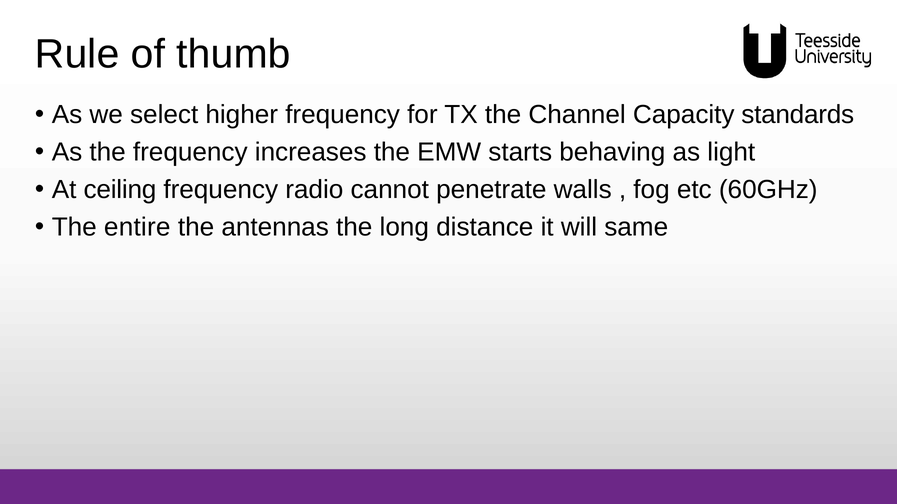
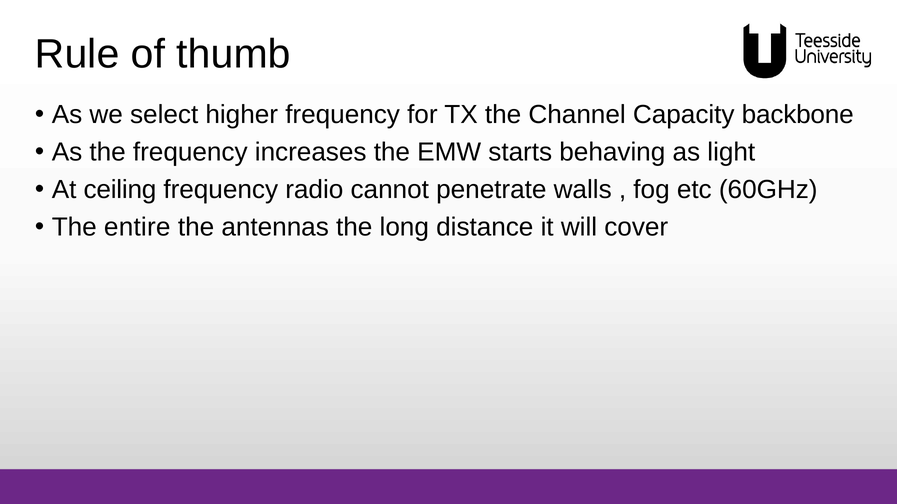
standards: standards -> backbone (798, 115)
same: same -> cover (636, 227)
